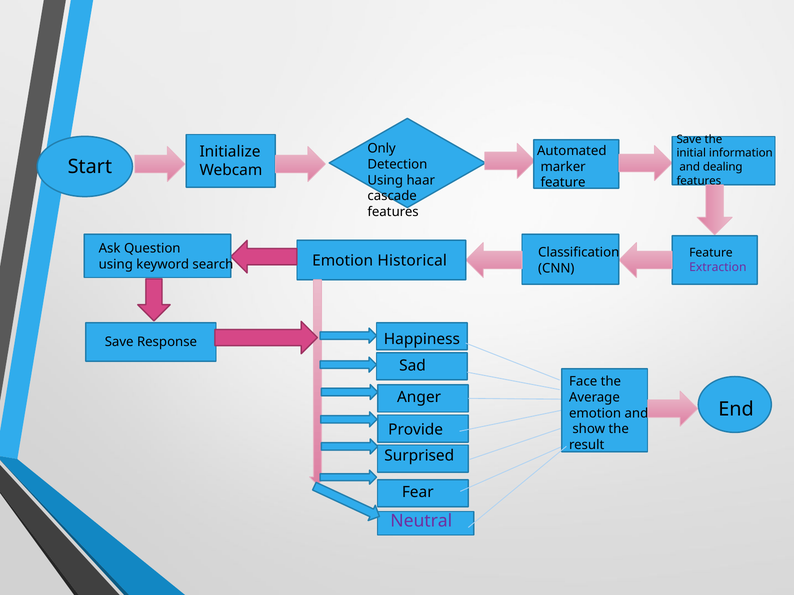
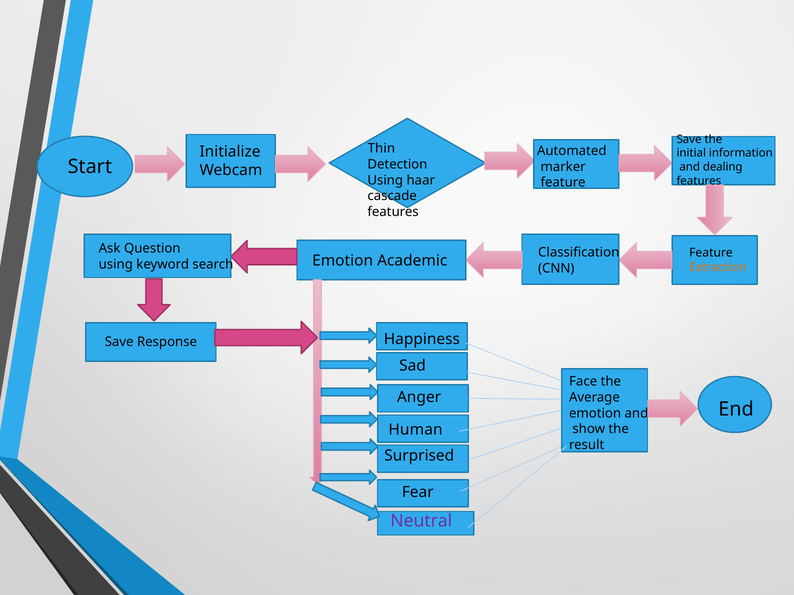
Only: Only -> Thin (381, 149)
Historical: Historical -> Academic (412, 261)
Extraction colour: purple -> orange (718, 268)
Provide: Provide -> Human (416, 430)
